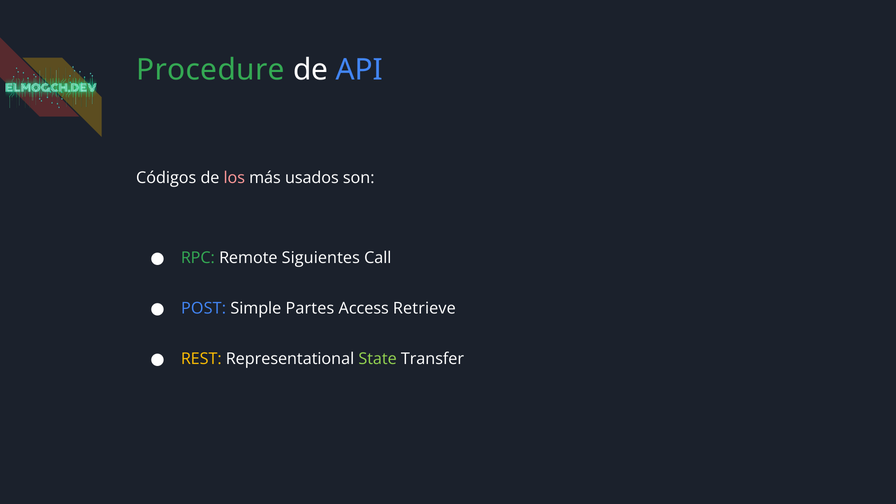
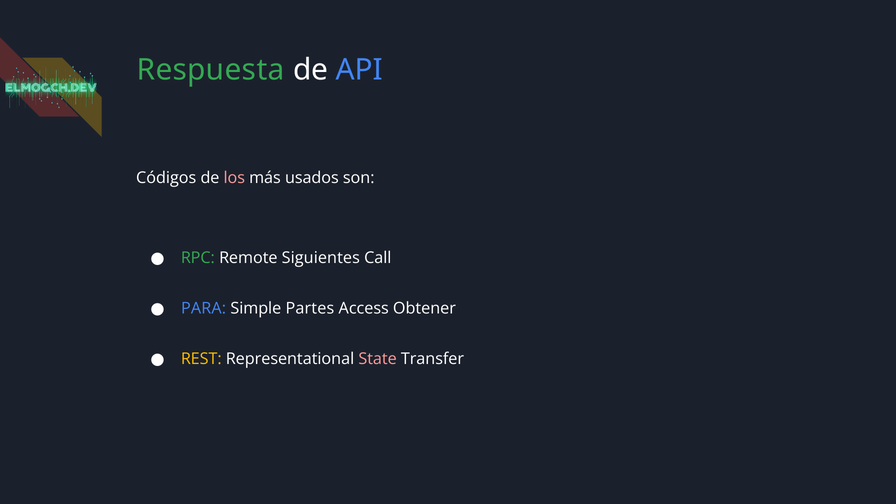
Procedure: Procedure -> Respuesta (211, 70)
POST: POST -> PARA (204, 308)
Retrieve: Retrieve -> Obtener (424, 308)
State colour: light green -> pink (378, 359)
